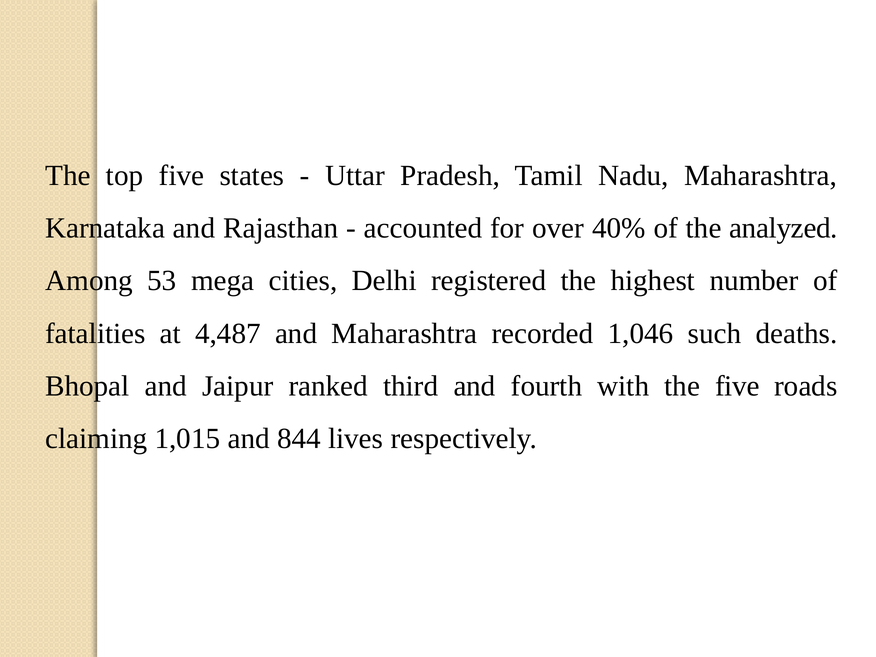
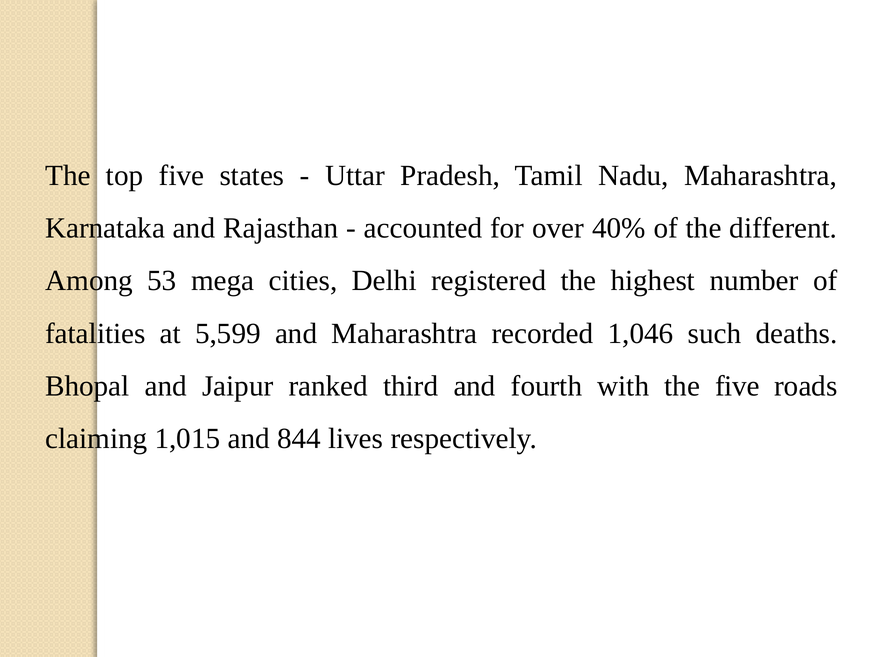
analyzed: analyzed -> different (783, 228)
4,487: 4,487 -> 5,599 (228, 333)
